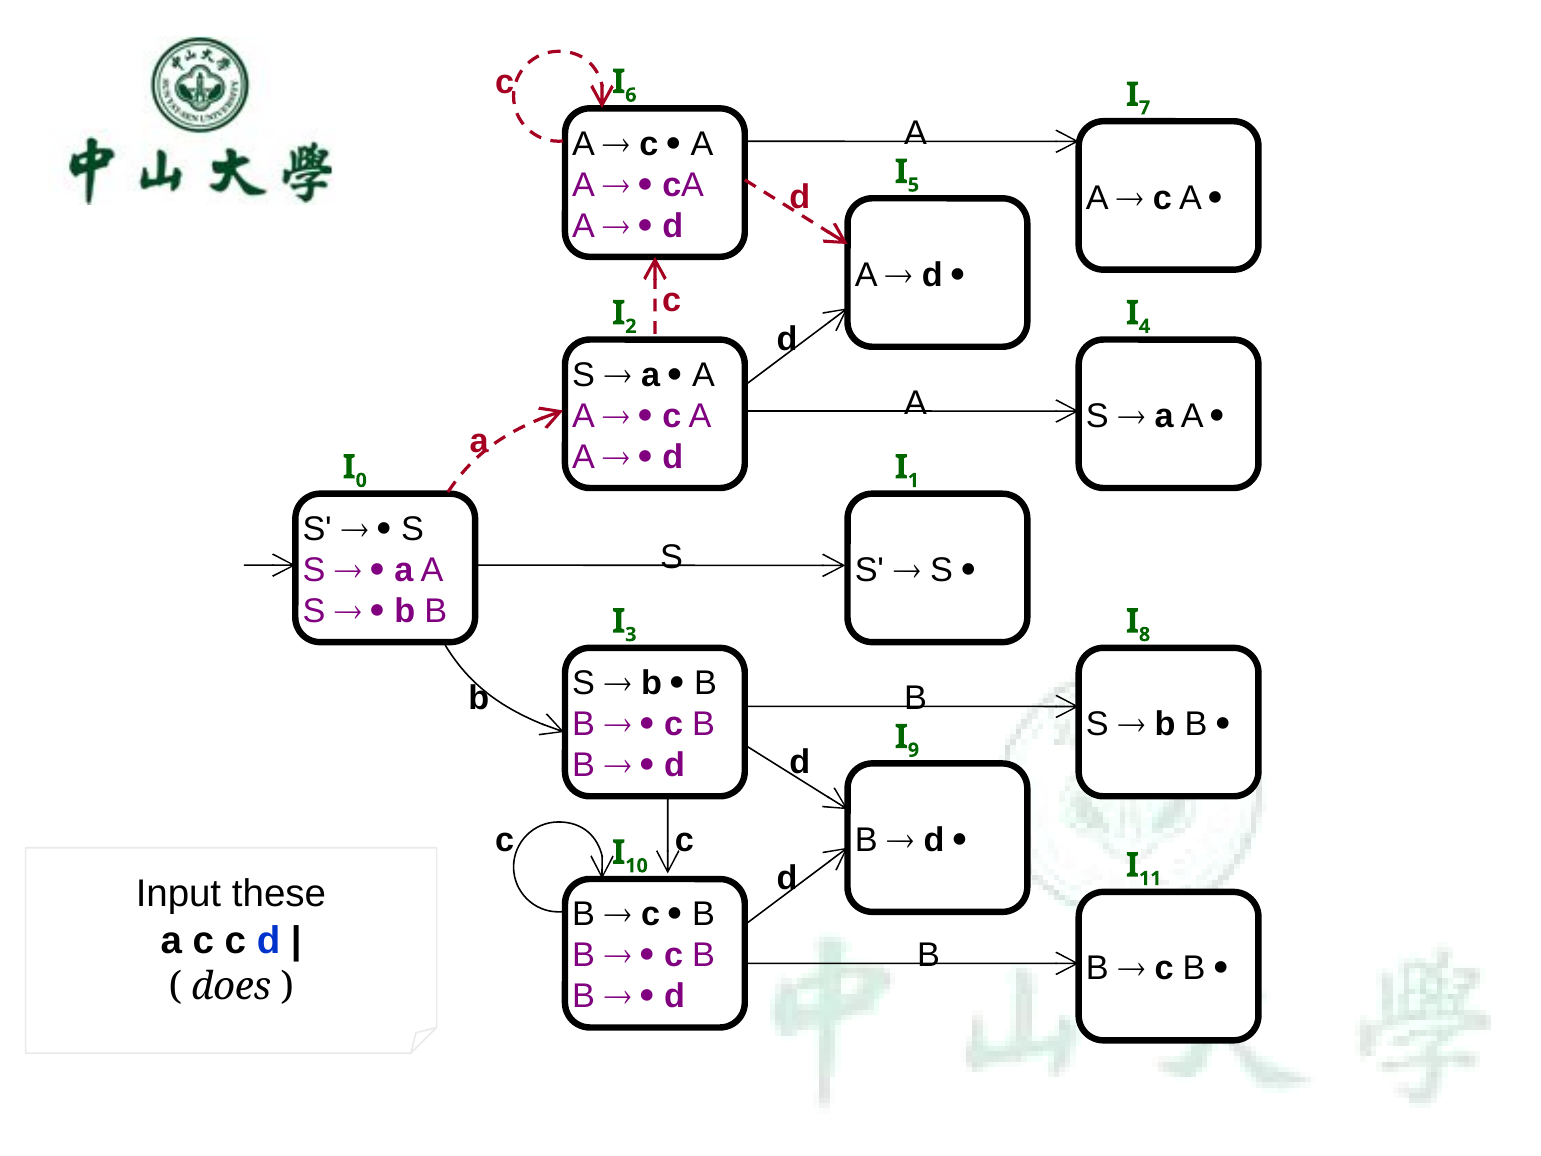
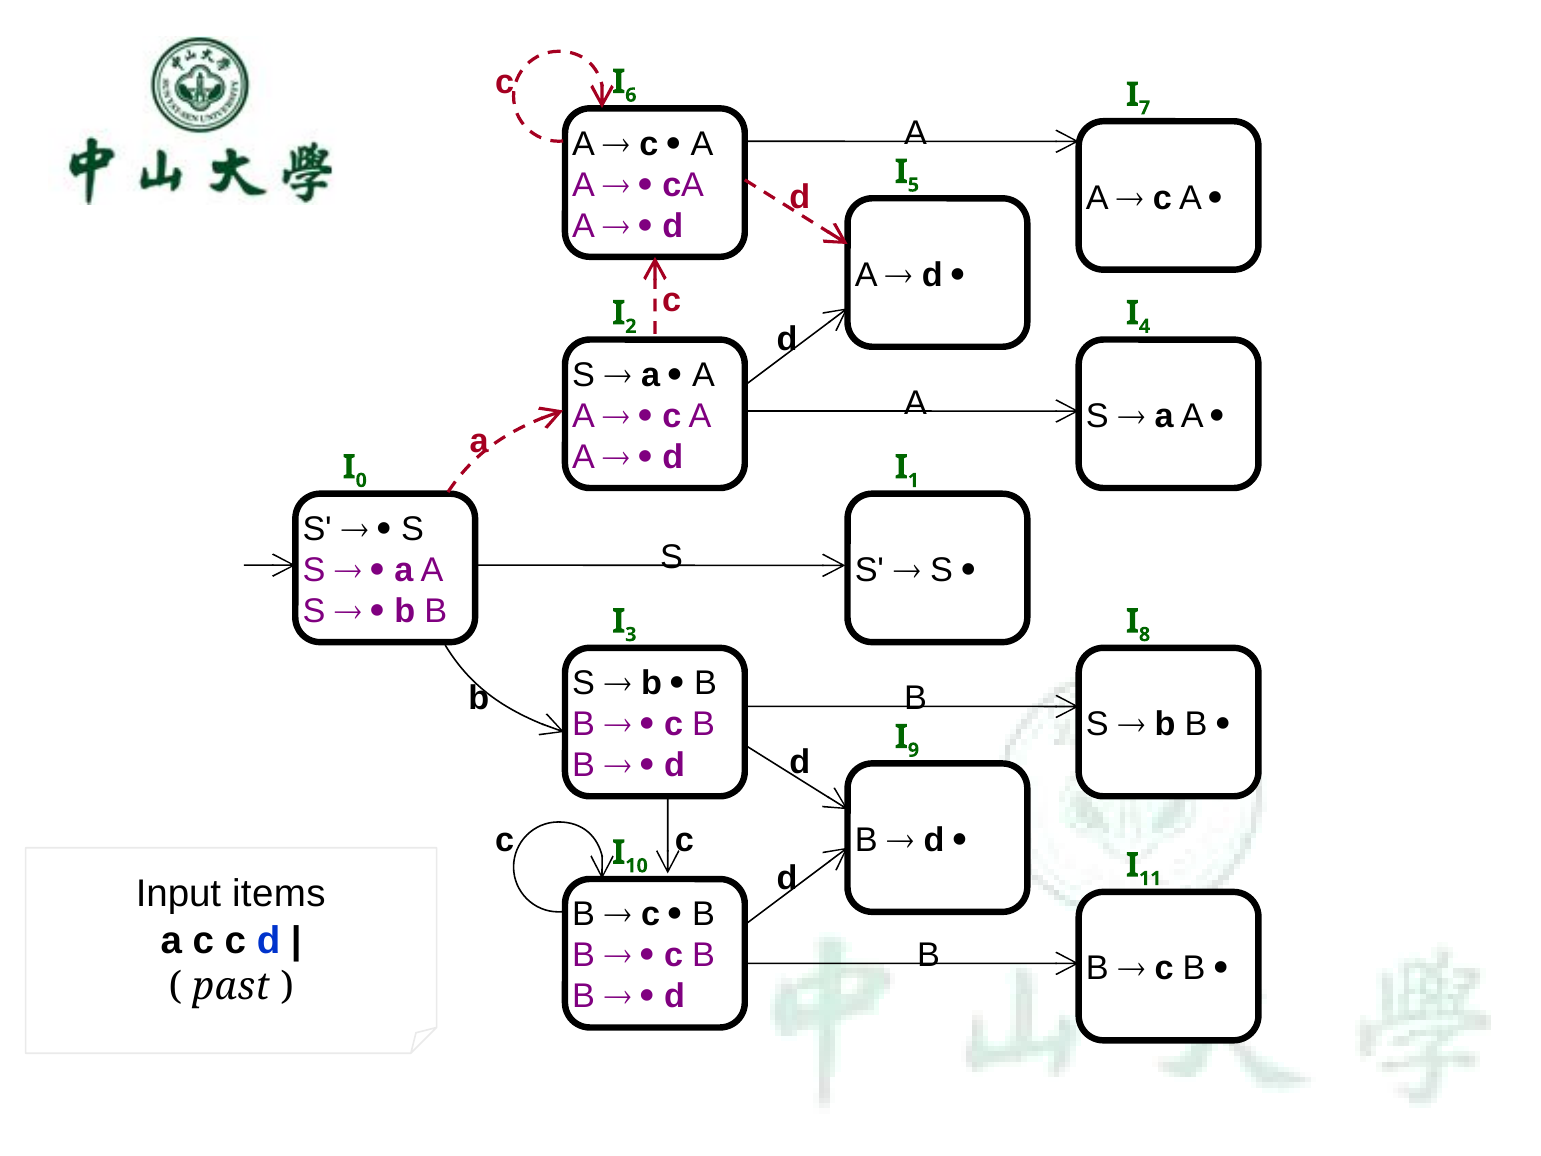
these: these -> items (279, 894)
does: does -> past (231, 986)
